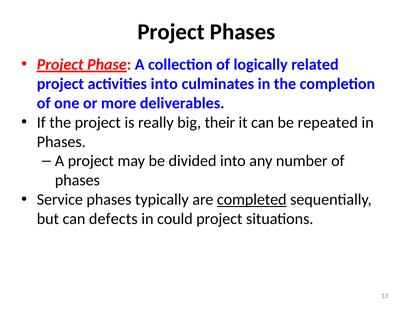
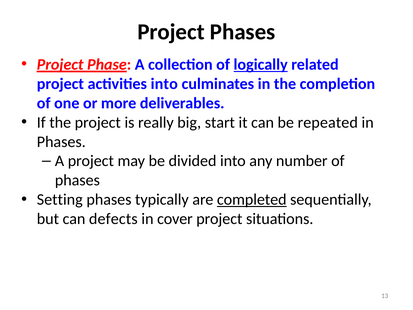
logically underline: none -> present (261, 64)
their: their -> start (220, 122)
Service: Service -> Setting (60, 199)
could: could -> cover (175, 219)
